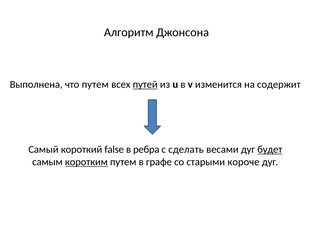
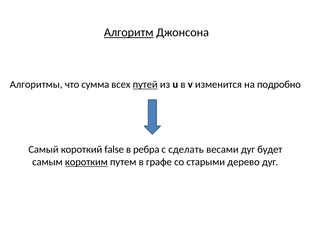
Алгоритм underline: none -> present (129, 32)
Выполнена: Выполнена -> Алгоритмы (36, 85)
что путем: путем -> сумма (95, 85)
содержит: содержит -> подробно (279, 85)
будет underline: present -> none (270, 150)
короче: короче -> дерево (243, 163)
